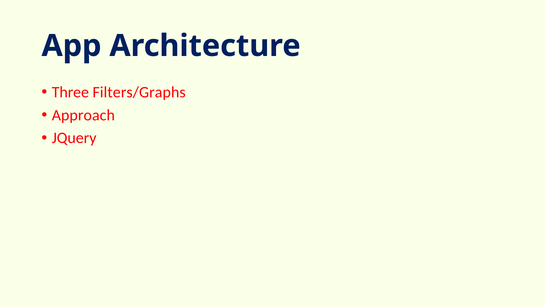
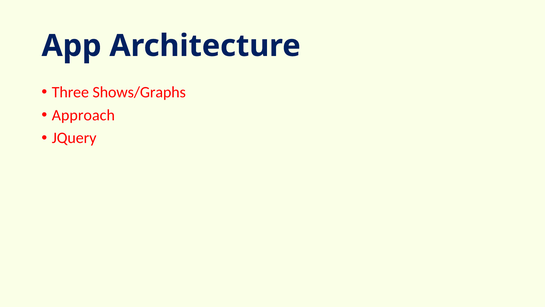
Filters/Graphs: Filters/Graphs -> Shows/Graphs (139, 92)
